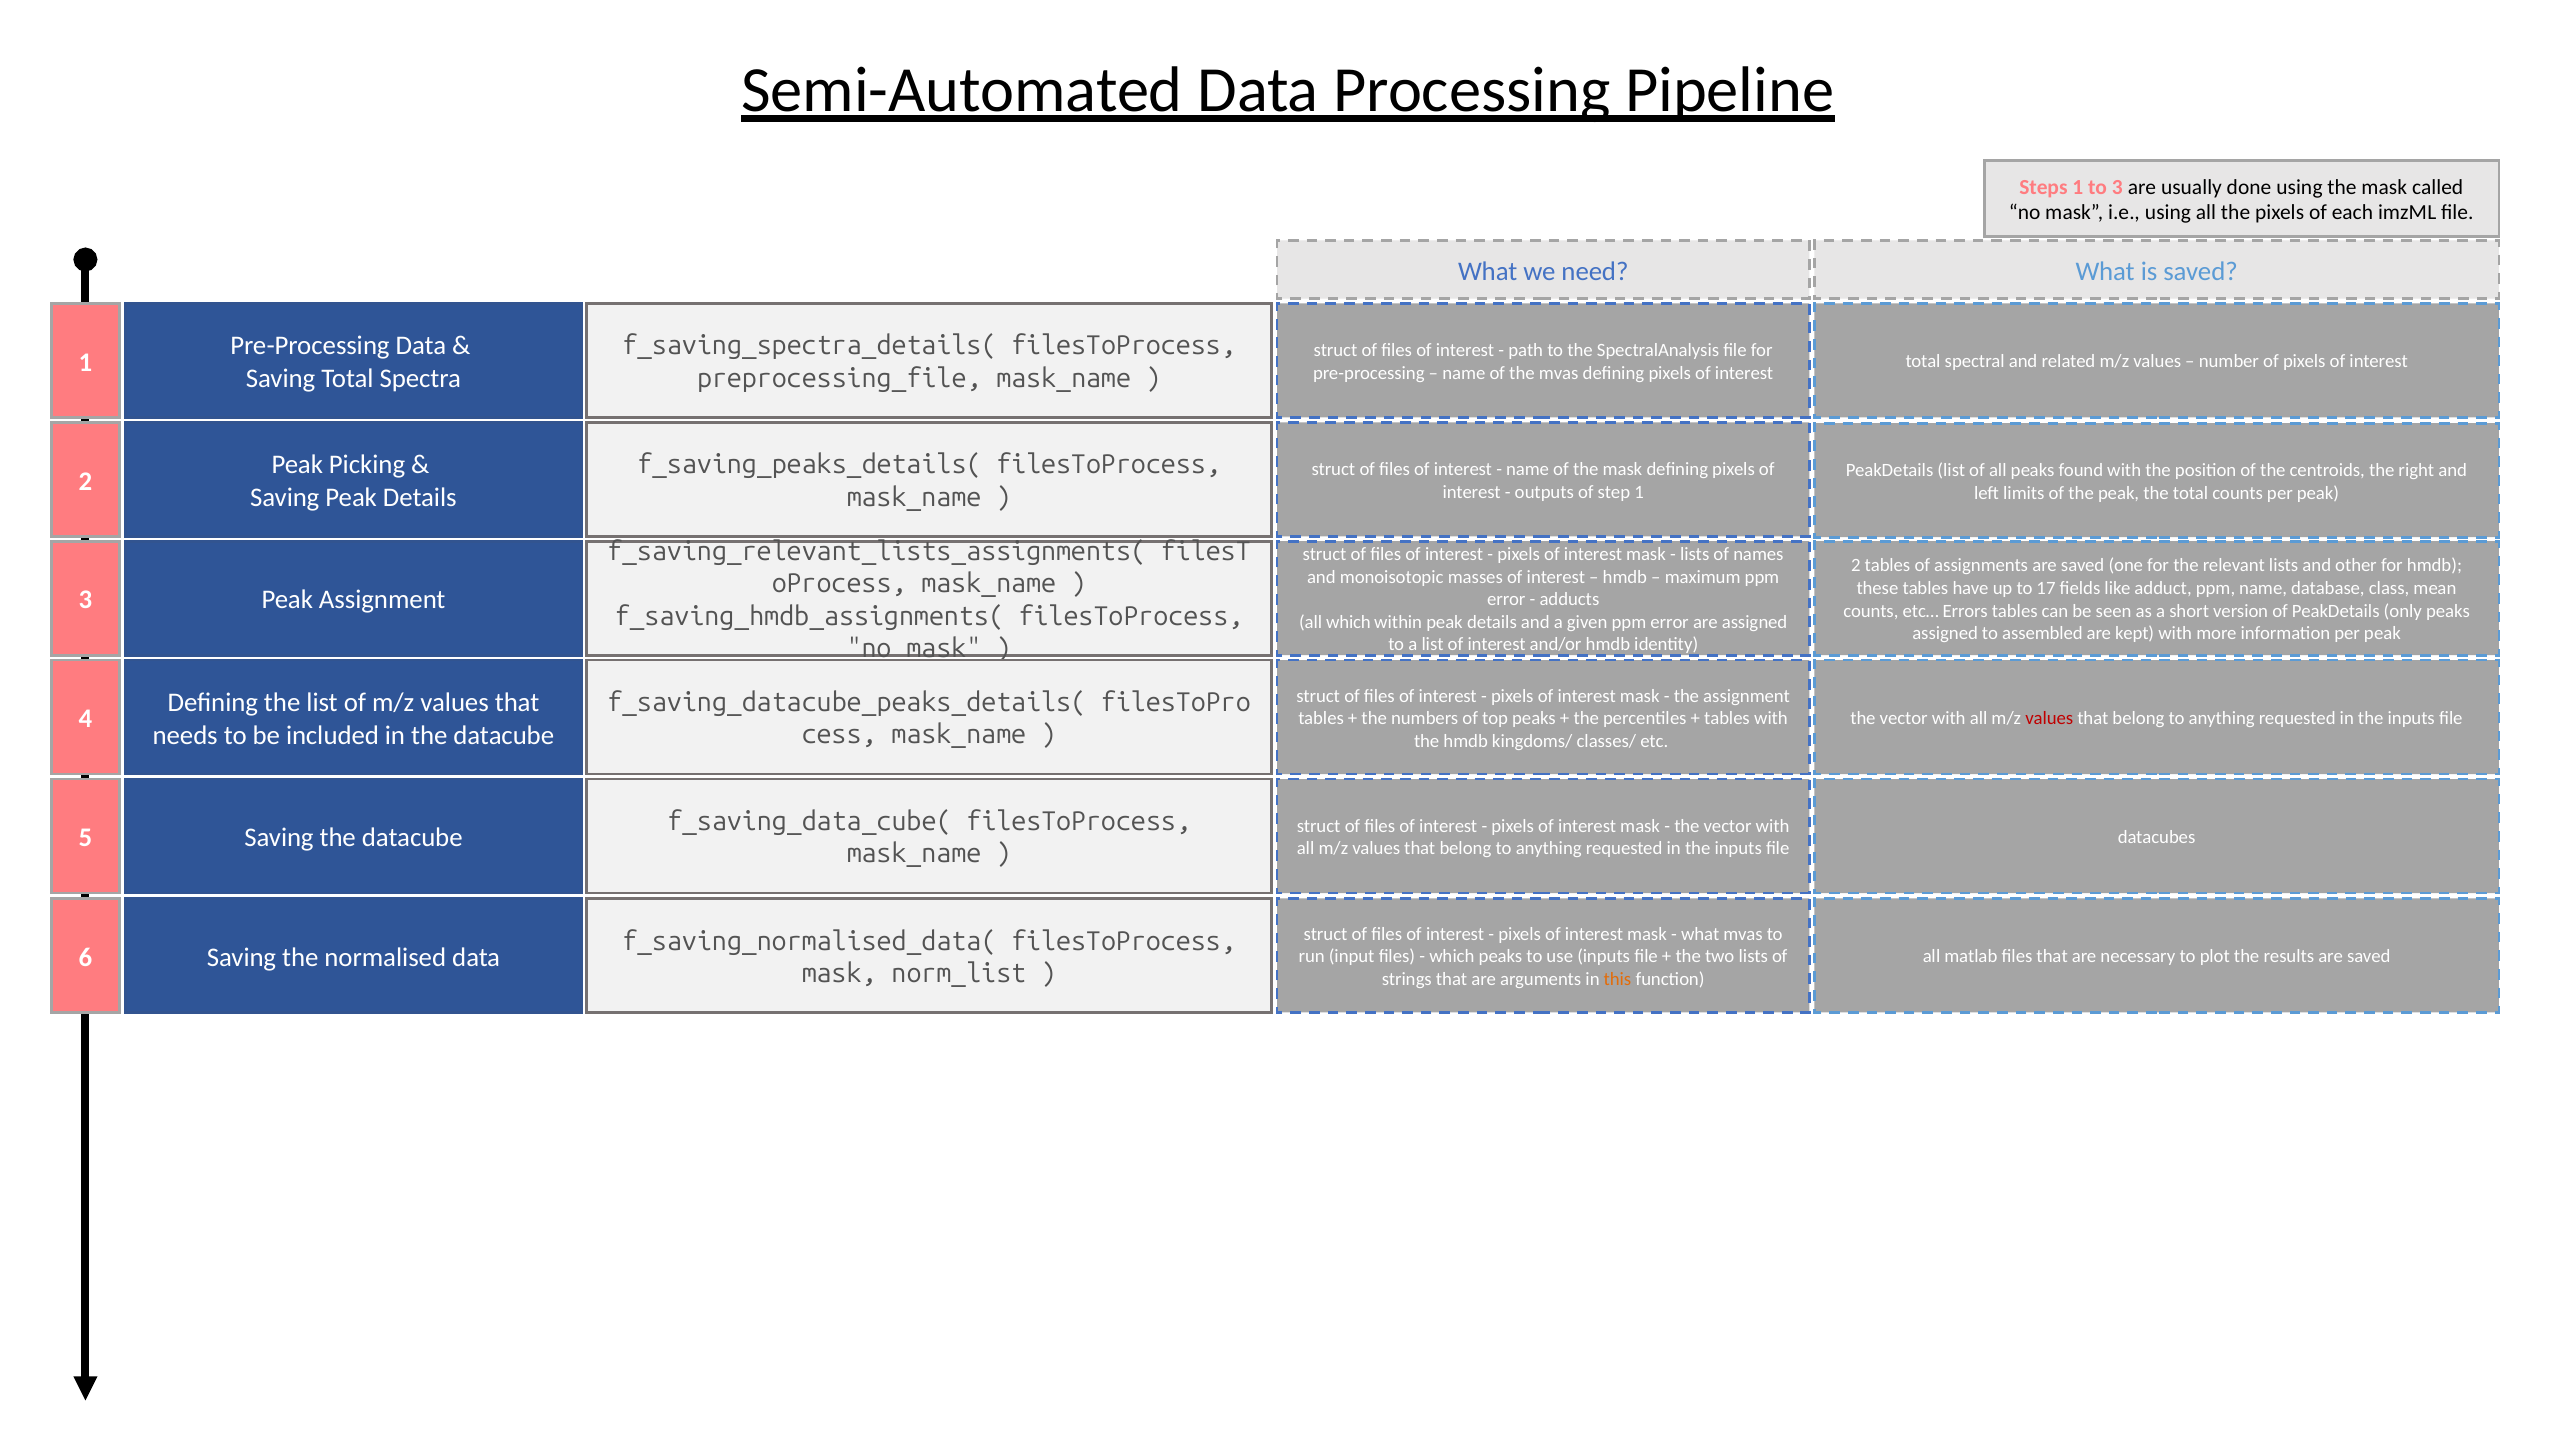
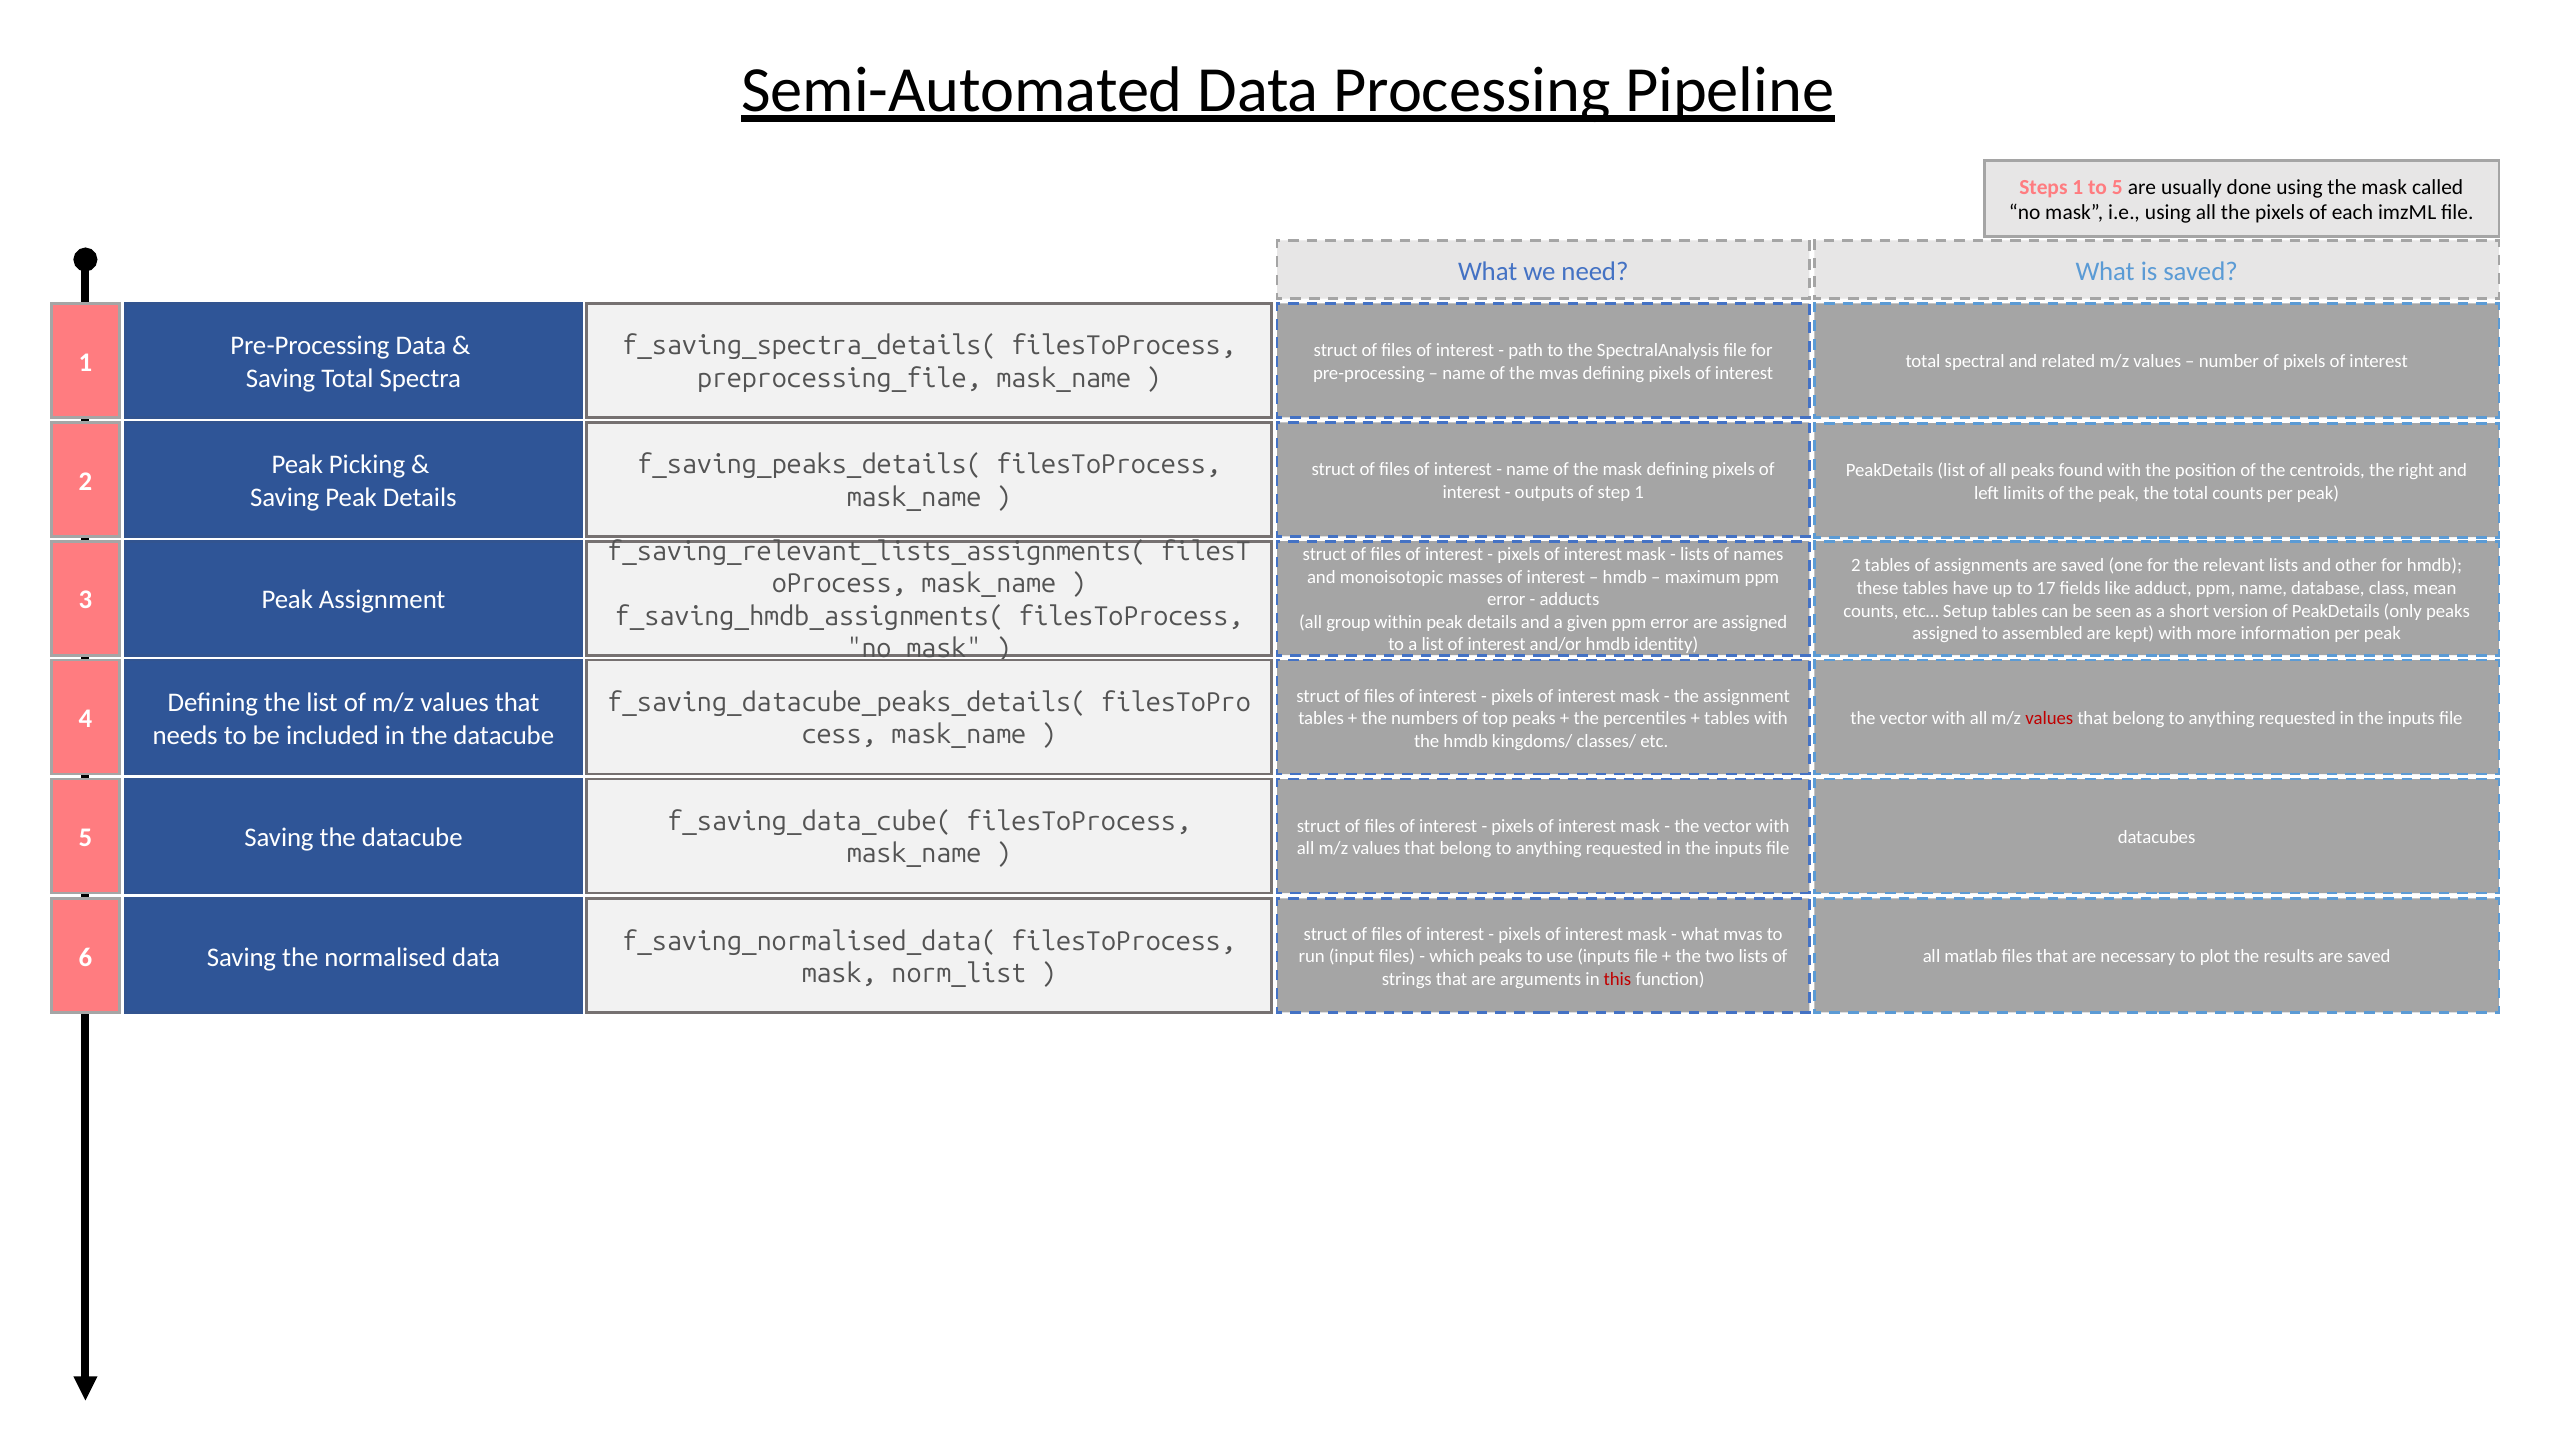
to 3: 3 -> 5 (2117, 187)
Errors: Errors -> Setup (1965, 611)
all which: which -> group (1348, 622)
this colour: orange -> red (1618, 979)
